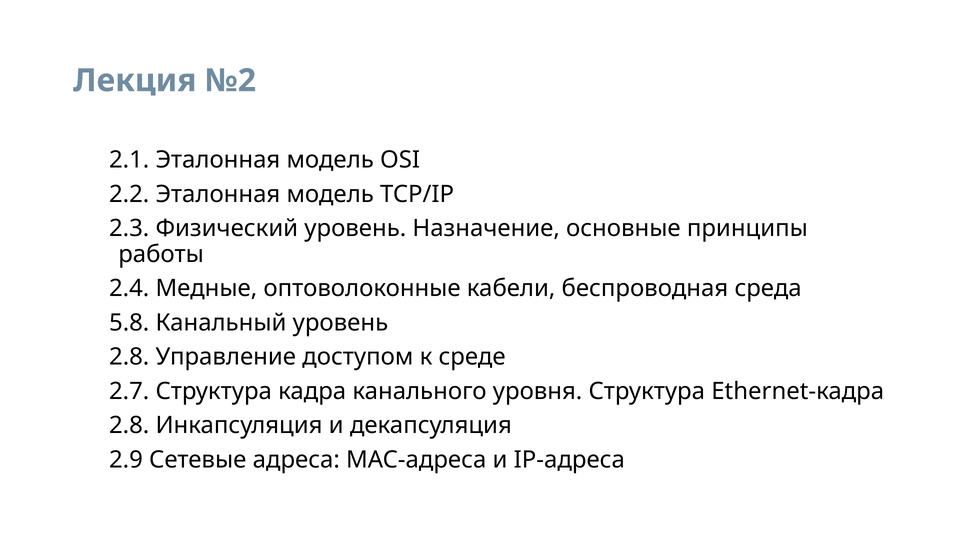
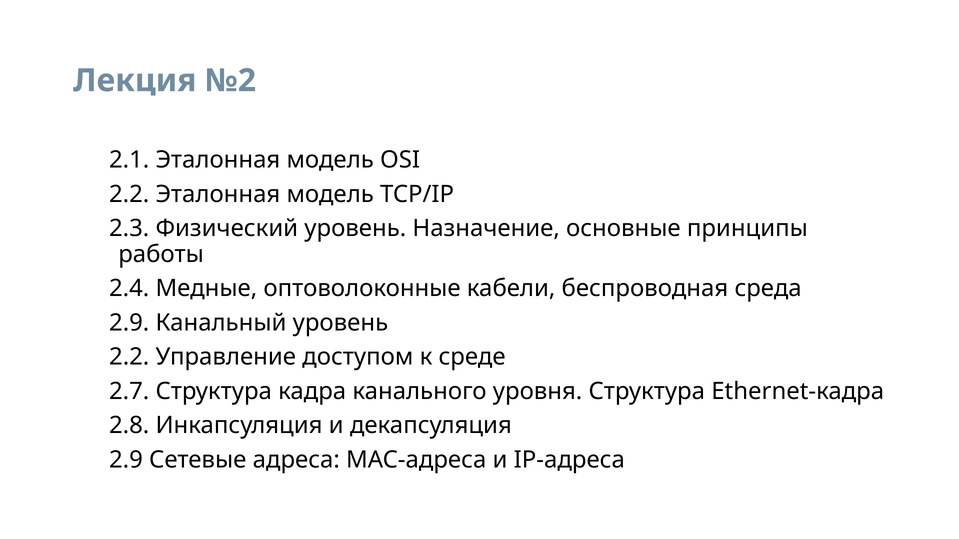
5.8: 5.8 -> 2.9 (129, 323)
2.8: 2.8 -> 2.2 (129, 357)
